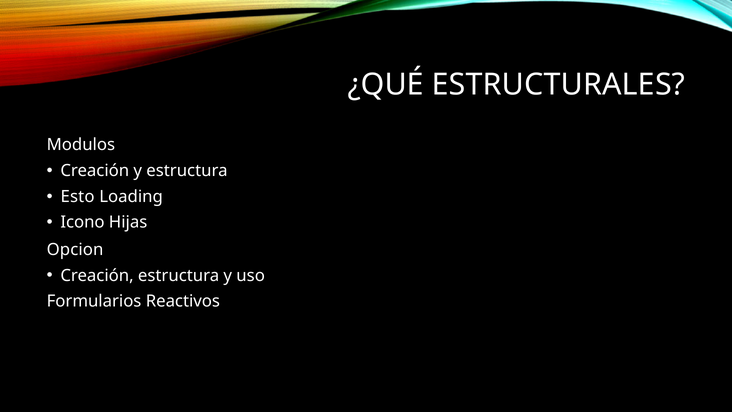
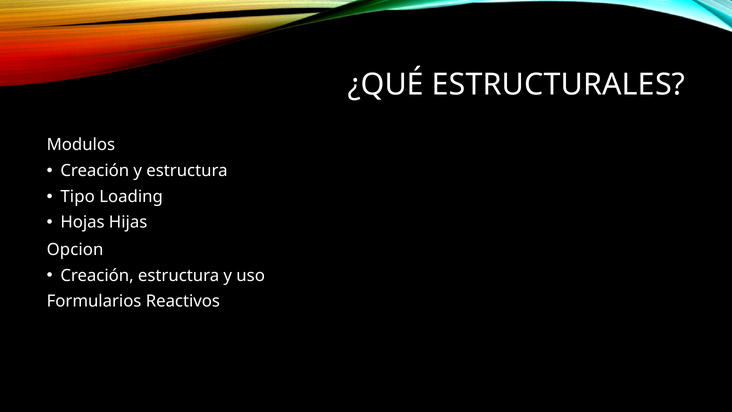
Esto: Esto -> Tipo (78, 197)
Icono: Icono -> Hojas (83, 222)
